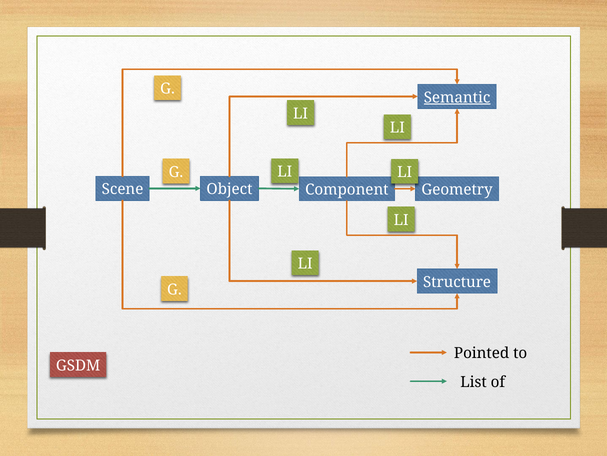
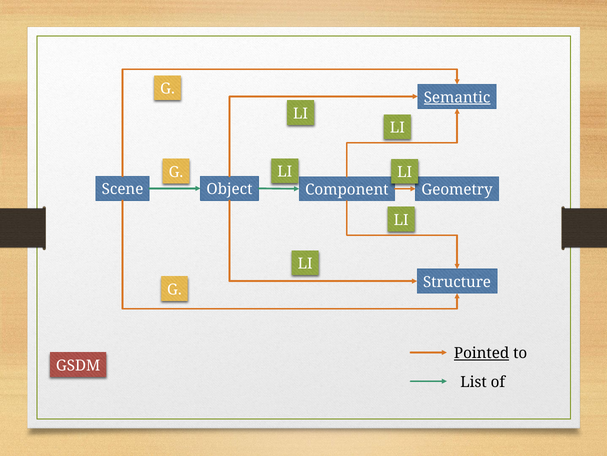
Pointed underline: none -> present (482, 353)
